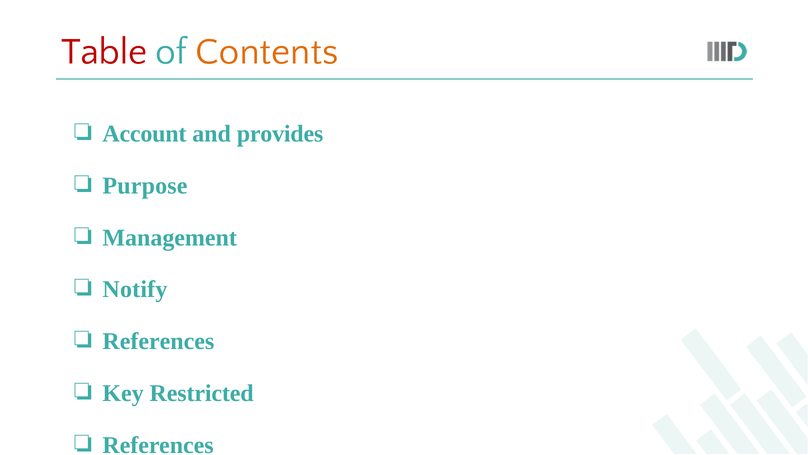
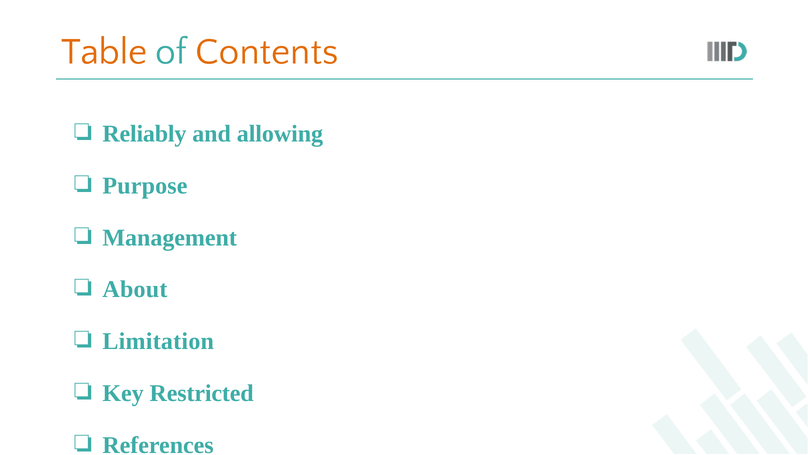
Table colour: red -> orange (104, 51)
Account: Account -> Reliably (144, 134)
provides: provides -> allowing (280, 134)
Notify: Notify -> About (135, 289)
References: References -> Limitation (158, 341)
